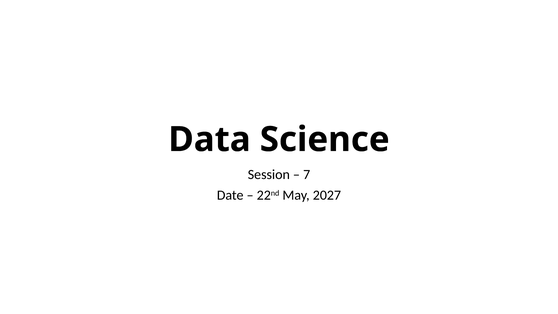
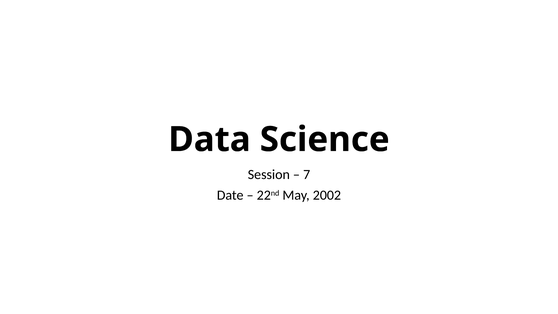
2027: 2027 -> 2002 (327, 195)
